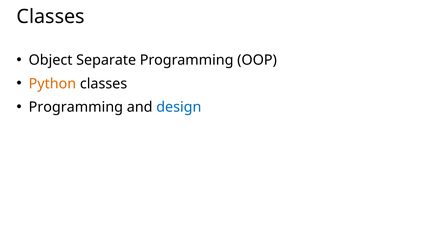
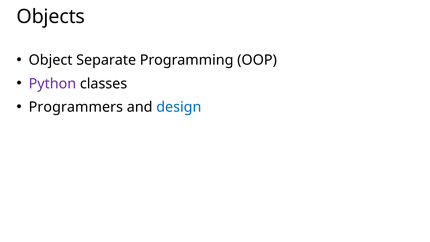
Classes: Classes -> Objects (51, 17)
Python colour: orange -> purple (52, 84)
Programming: Programming -> Programmers (76, 107)
